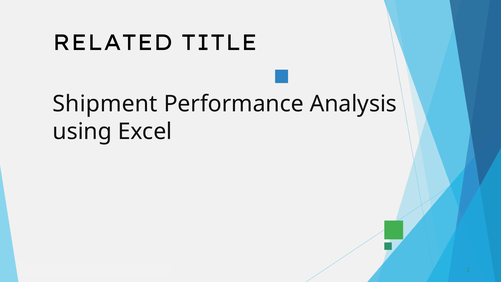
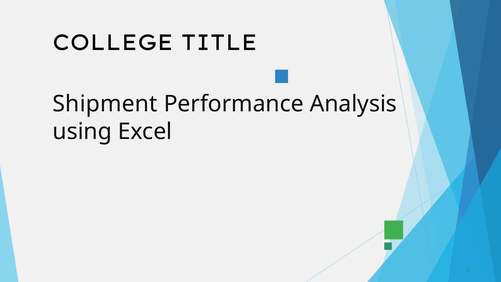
RELATED: RELATED -> COLLEGE (113, 43)
